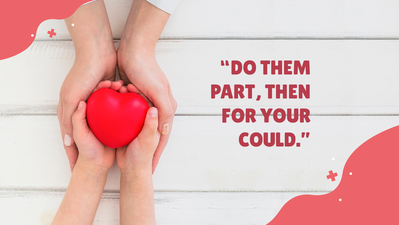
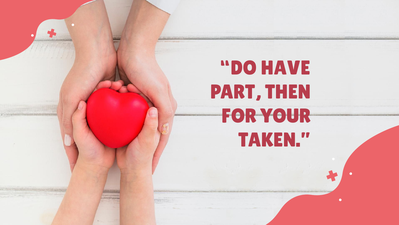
THEM: THEM -> HAVE (286, 68)
COULD: COULD -> TAKEN (275, 140)
